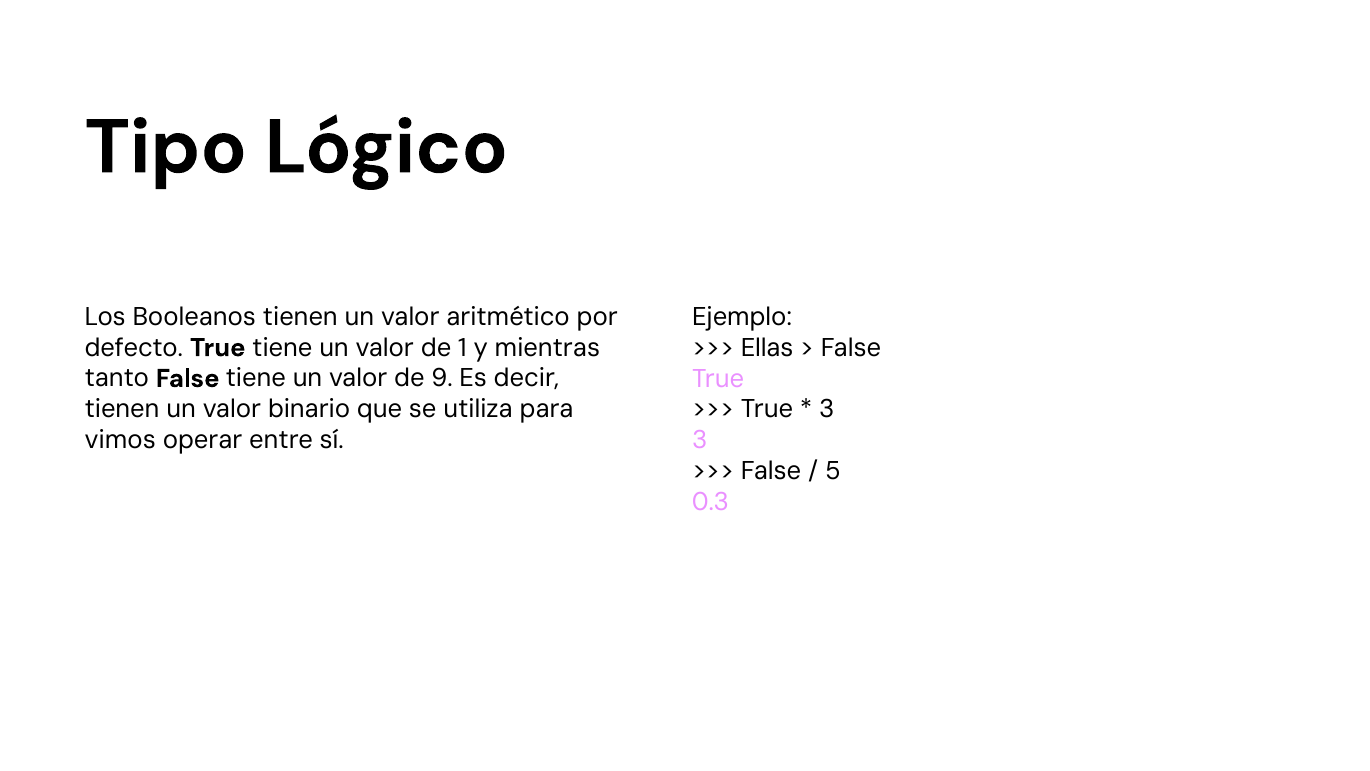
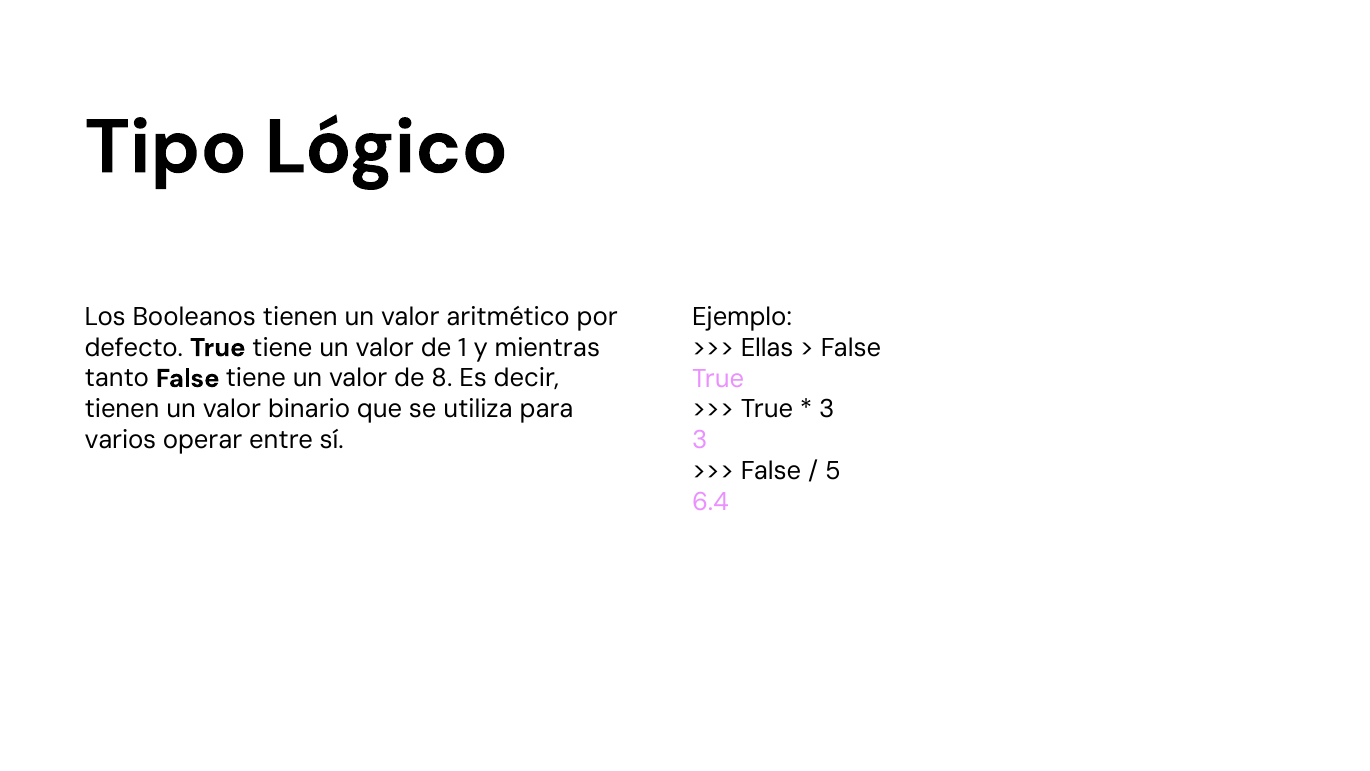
9: 9 -> 8 (442, 378)
vimos: vimos -> varios (120, 440)
0.3: 0.3 -> 6.4 (710, 502)
